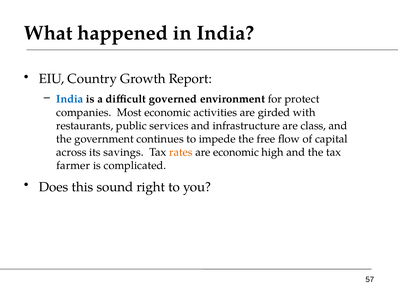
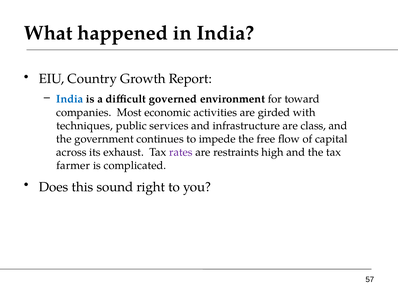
protect: protect -> toward (302, 99)
restaurants: restaurants -> techniques (85, 125)
savings: savings -> exhaust (124, 152)
rates colour: orange -> purple (181, 152)
are economic: economic -> restraints (236, 152)
